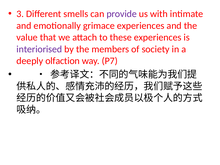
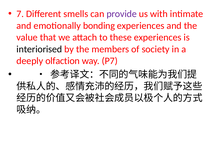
3: 3 -> 7 (20, 14)
grimace: grimace -> bonding (99, 26)
interiorised colour: purple -> black (39, 49)
